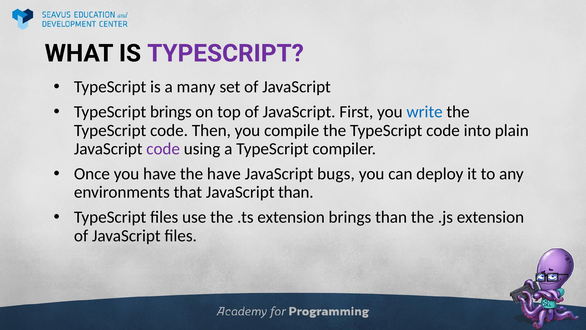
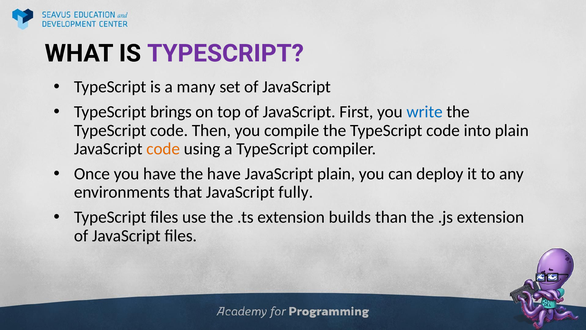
code colour: purple -> orange (163, 149)
JavaScript bugs: bugs -> plain (336, 174)
JavaScript than: than -> fully (296, 192)
extension brings: brings -> builds (350, 217)
